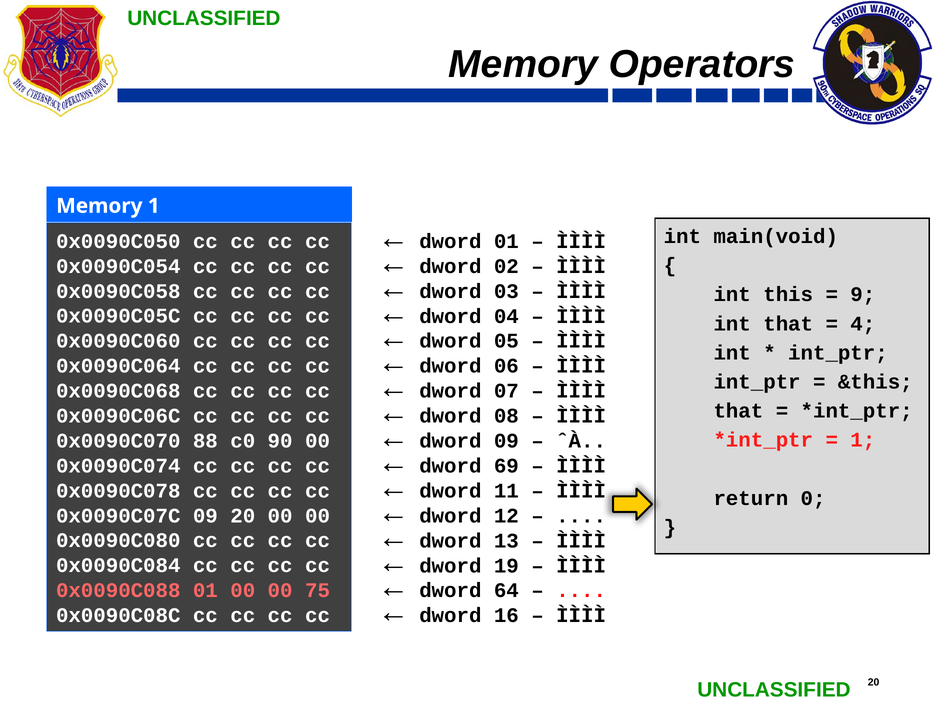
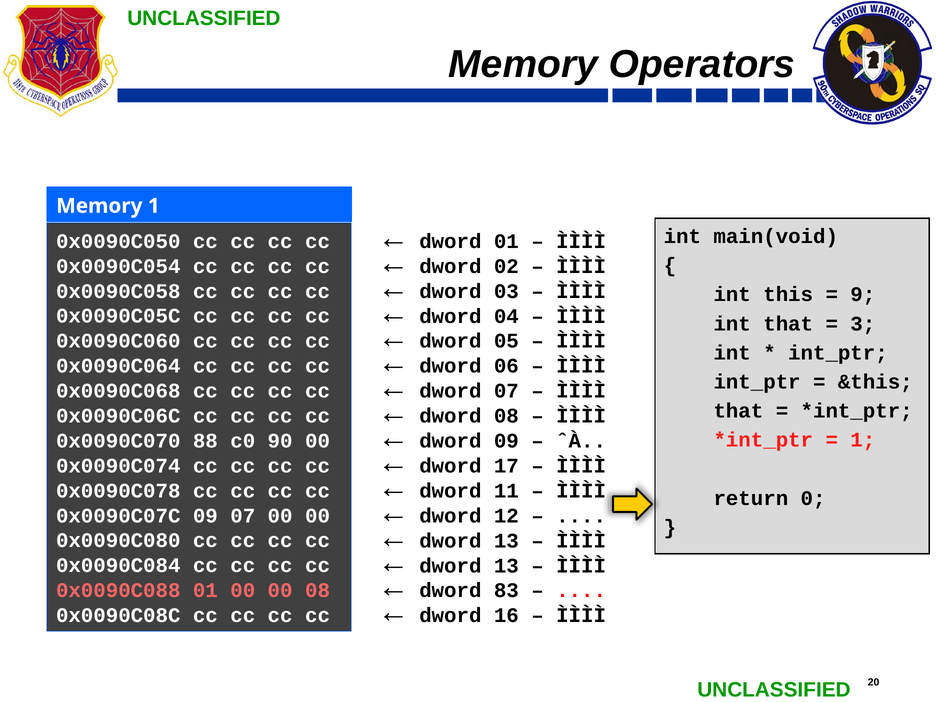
4: 4 -> 3 (863, 324)
69: 69 -> 17 (506, 466)
09 20: 20 -> 07 (243, 516)
19: 19 -> 13 (506, 566)
64: 64 -> 83 (506, 591)
00 75: 75 -> 08 (318, 591)
